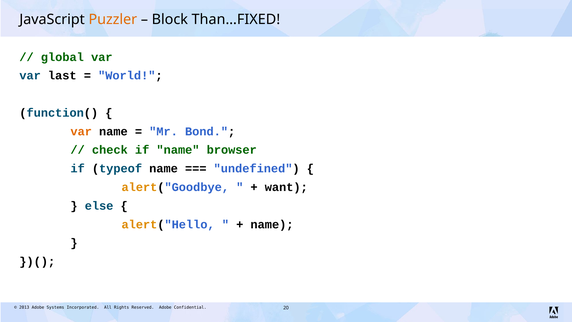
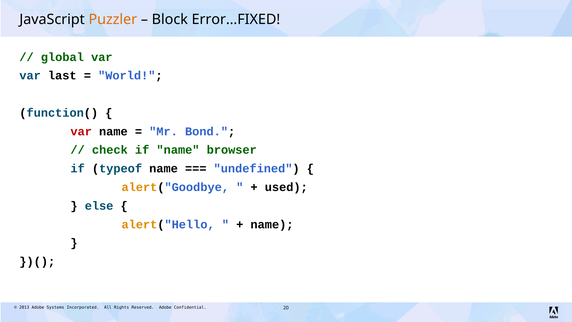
Than…FIXED: Than…FIXED -> Error…FIXED (236, 19)
var colour: orange -> red (81, 131)
want: want -> used (286, 187)
